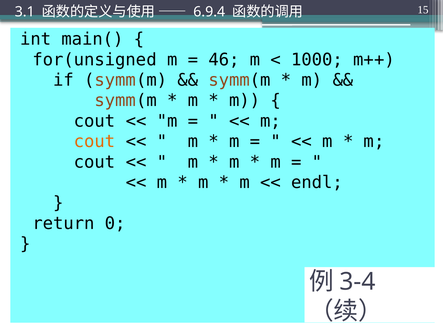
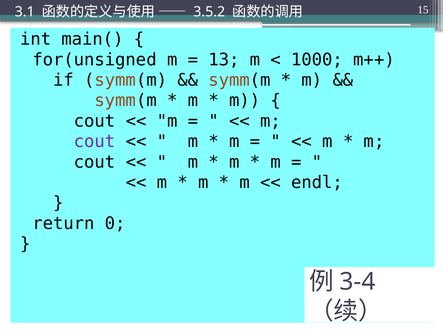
6.9.4: 6.9.4 -> 3.5.2 (209, 12)
46: 46 -> 13 (224, 60)
cout colour: orange -> purple (95, 141)
